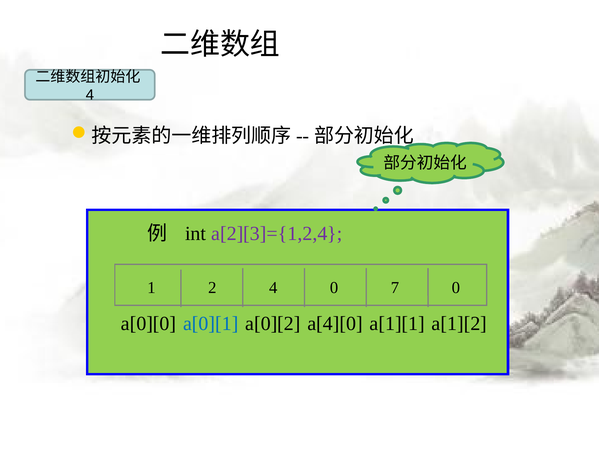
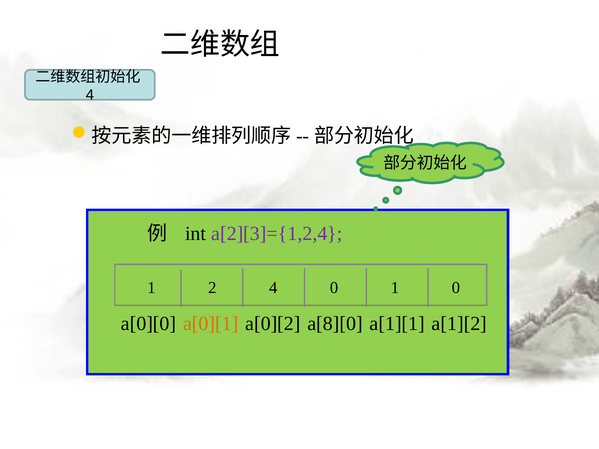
0 7: 7 -> 1 (395, 288)
a[0][1 colour: blue -> orange (211, 324)
a[4][0: a[4][0 -> a[8][0 (335, 324)
